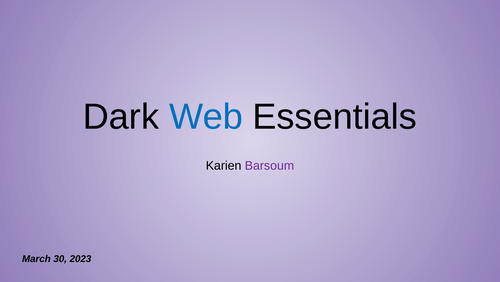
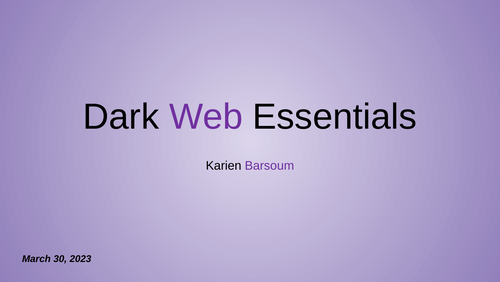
Web colour: blue -> purple (206, 116)
